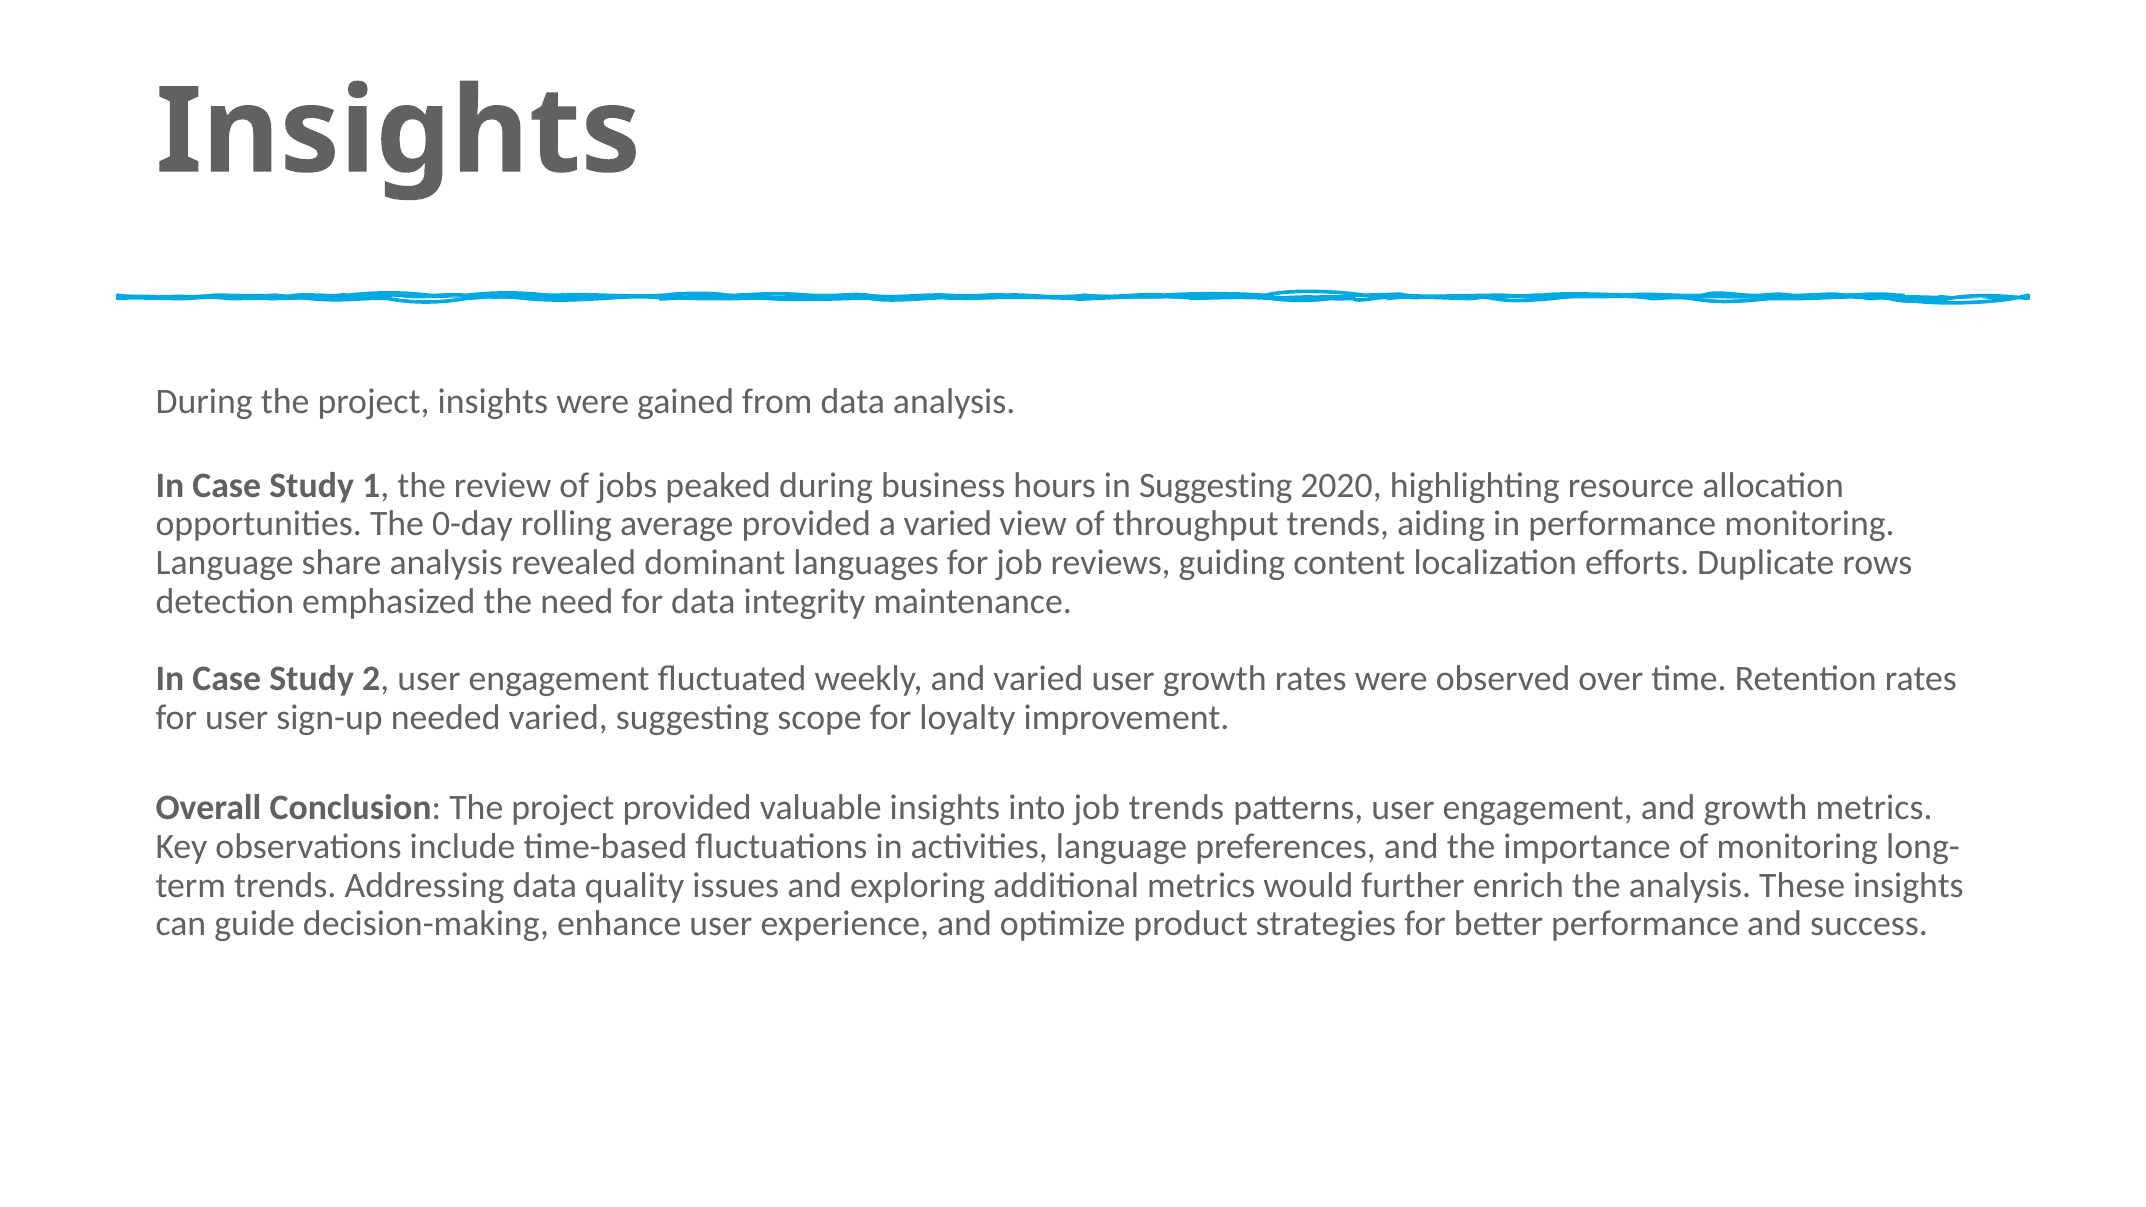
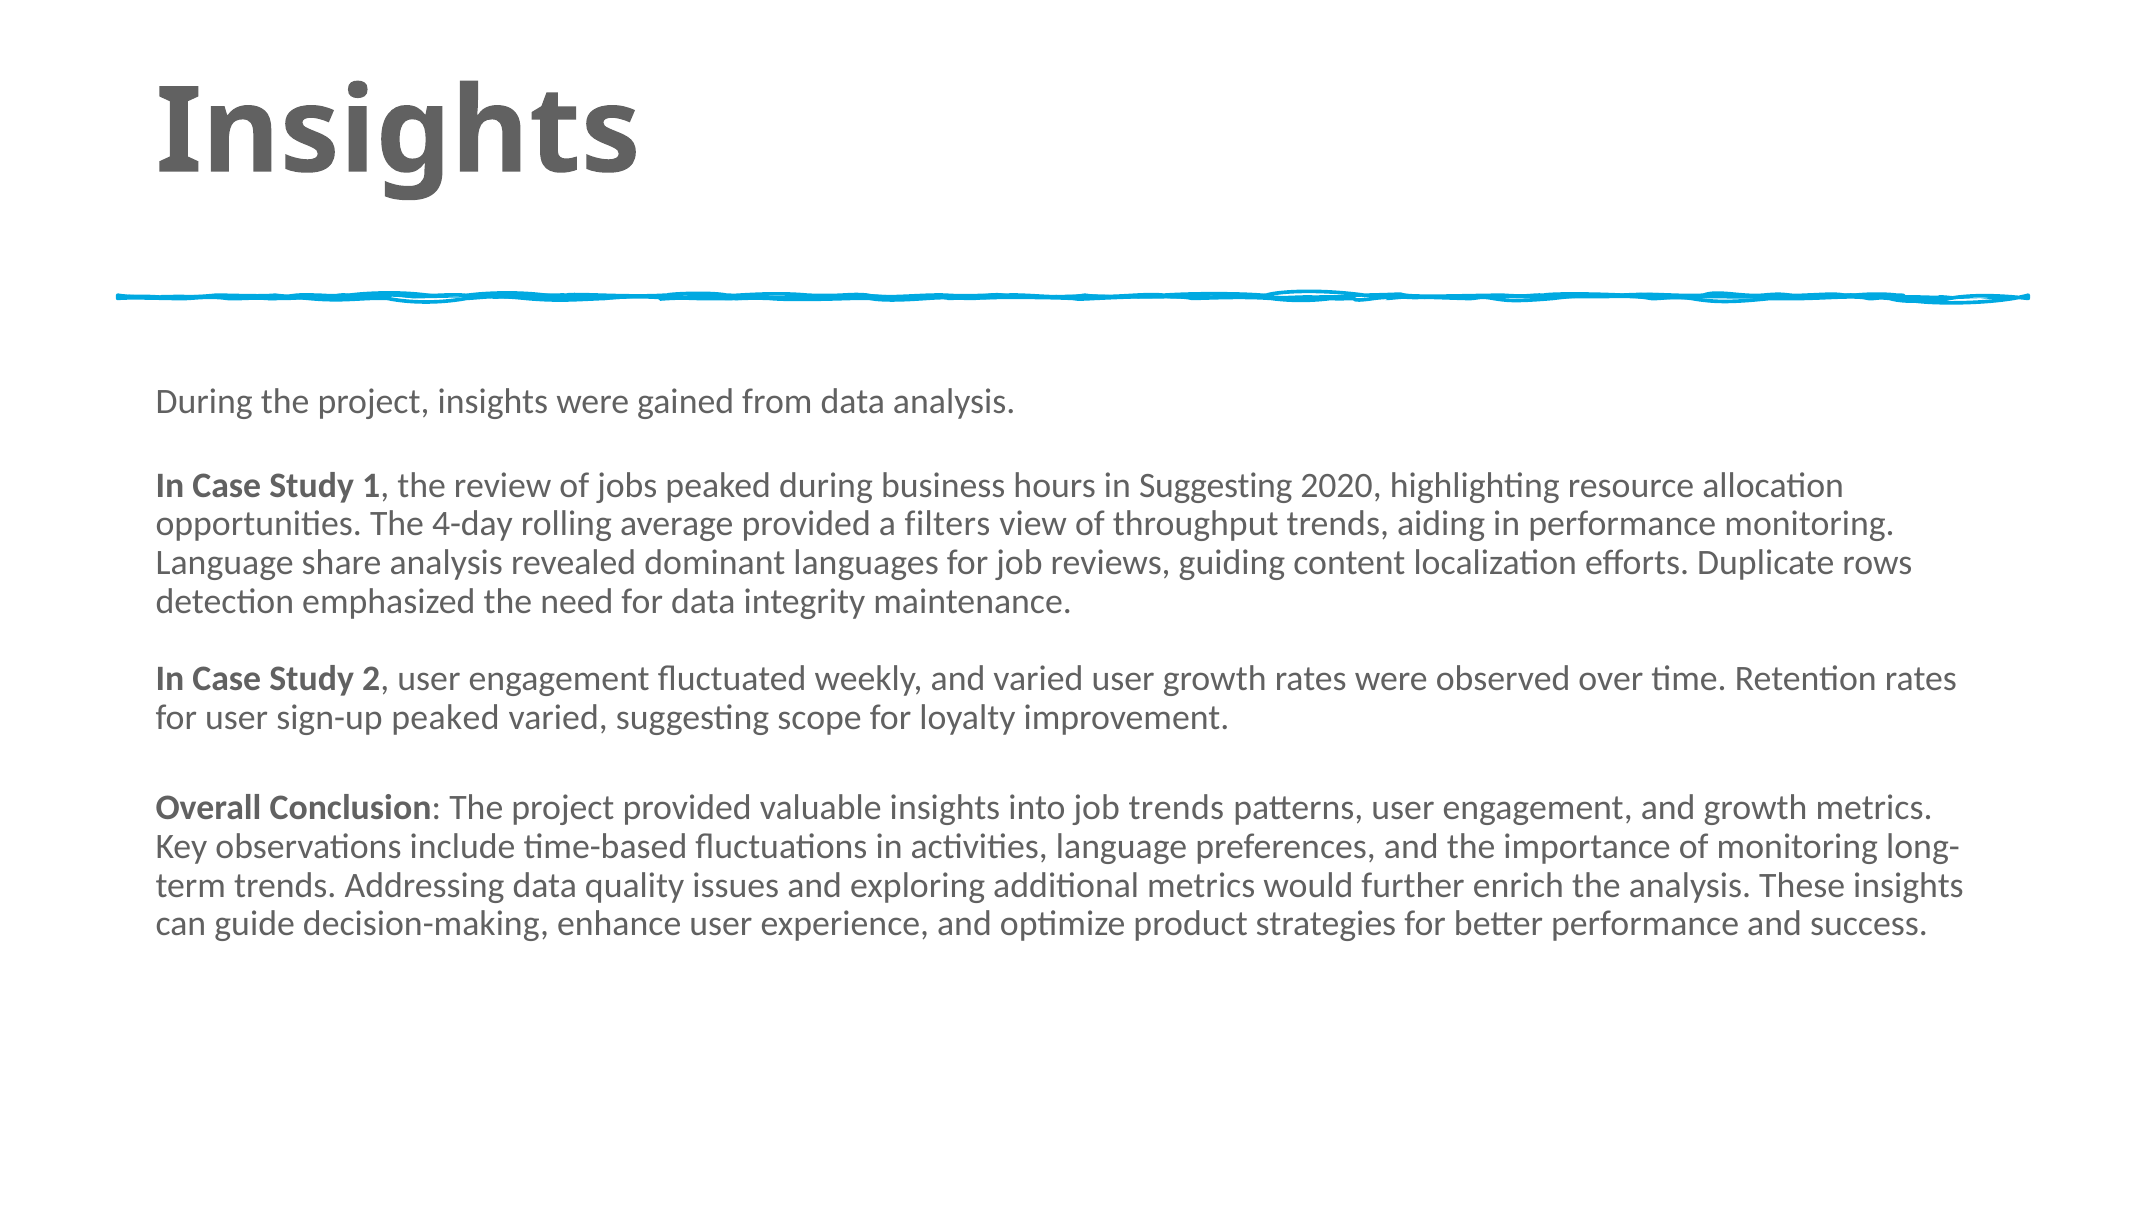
0-day: 0-day -> 4-day (472, 524)
a varied: varied -> filters (948, 524)
sign-up needed: needed -> peaked (445, 718)
